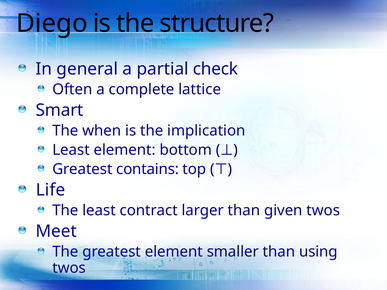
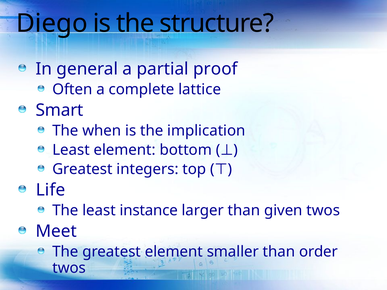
check: check -> proof (215, 69)
contains: contains -> integers (148, 169)
contract: contract -> instance (149, 211)
using: using -> order (318, 252)
